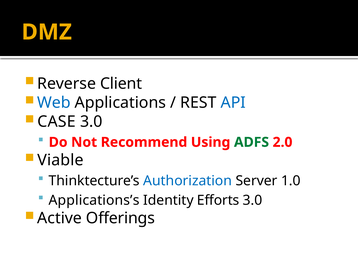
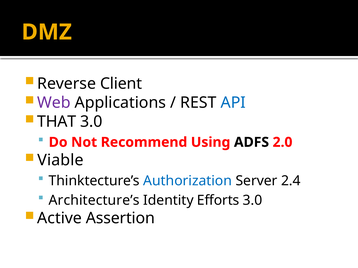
Web colour: blue -> purple (54, 103)
CASE: CASE -> THAT (57, 122)
ADFS colour: green -> black (251, 142)
1.0: 1.0 -> 2.4 (291, 181)
Applications’s: Applications’s -> Architecture’s (94, 201)
Offerings: Offerings -> Assertion (120, 219)
